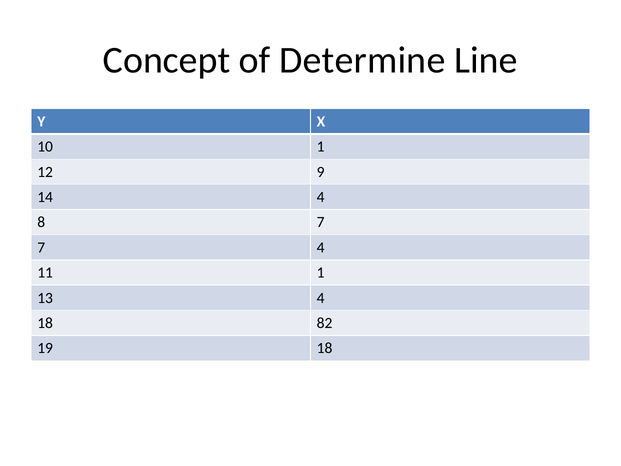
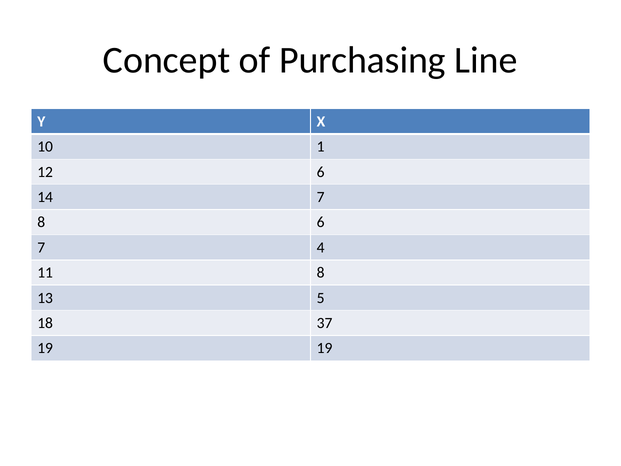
Determine: Determine -> Purchasing (362, 60)
12 9: 9 -> 6 (321, 172)
14 4: 4 -> 7 (321, 197)
8 7: 7 -> 6 (321, 222)
11 1: 1 -> 8 (321, 273)
13 4: 4 -> 5 (321, 298)
82: 82 -> 37 (325, 323)
19 18: 18 -> 19 (325, 348)
